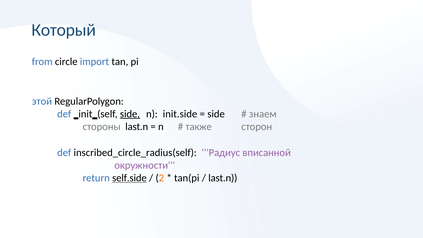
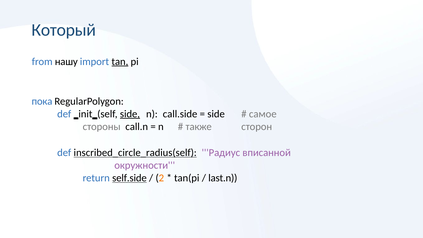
circle: circle -> нашу (66, 62)
tan underline: none -> present (120, 62)
этой: этой -> пока (42, 101)
init.side: init.side -> call.side (180, 114)
знаем: знаем -> самое (263, 114)
стороны last.n: last.n -> call.n (137, 126)
inscribed_circle_radius(self underline: none -> present (135, 153)
